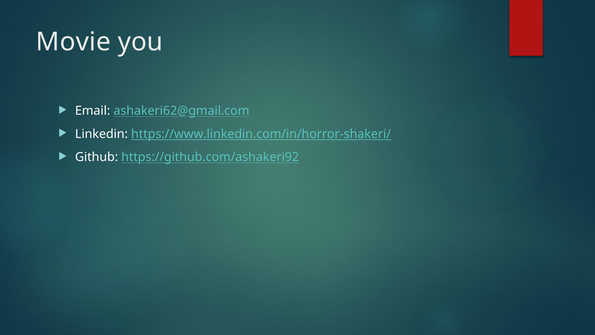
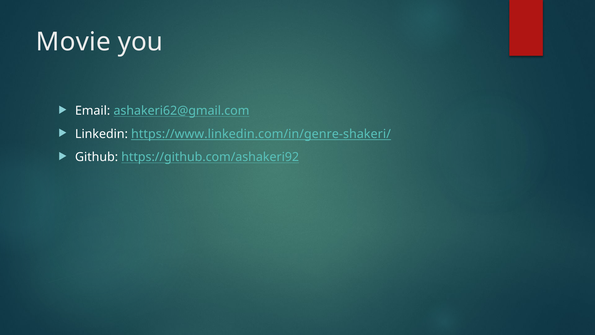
https://www.linkedin.com/in/horror-shakeri/: https://www.linkedin.com/in/horror-shakeri/ -> https://www.linkedin.com/in/genre-shakeri/ (261, 134)
